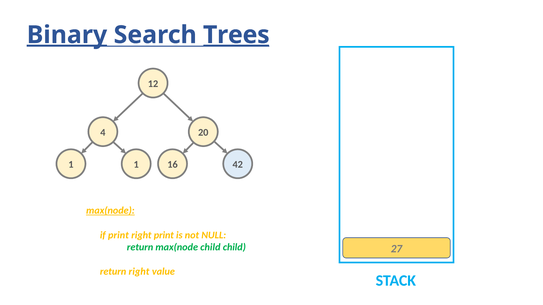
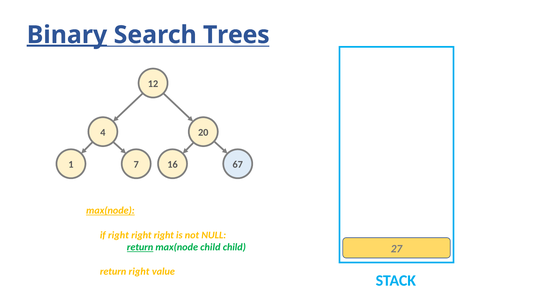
Trees underline: present -> none (236, 35)
1 1: 1 -> 7 (136, 165)
42: 42 -> 67 (238, 165)
if print: print -> right (118, 235)
print: print -> right (164, 235)
return underline: none -> present (140, 248)
